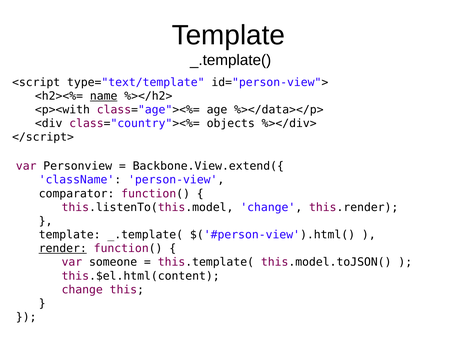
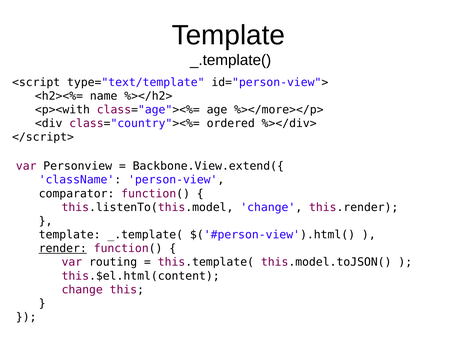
name underline: present -> none (104, 96)
%></data></p>: %></data></p> -> %></more></p> (279, 110)
objects: objects -> ordered (231, 123)
someone: someone -> routing (113, 262)
